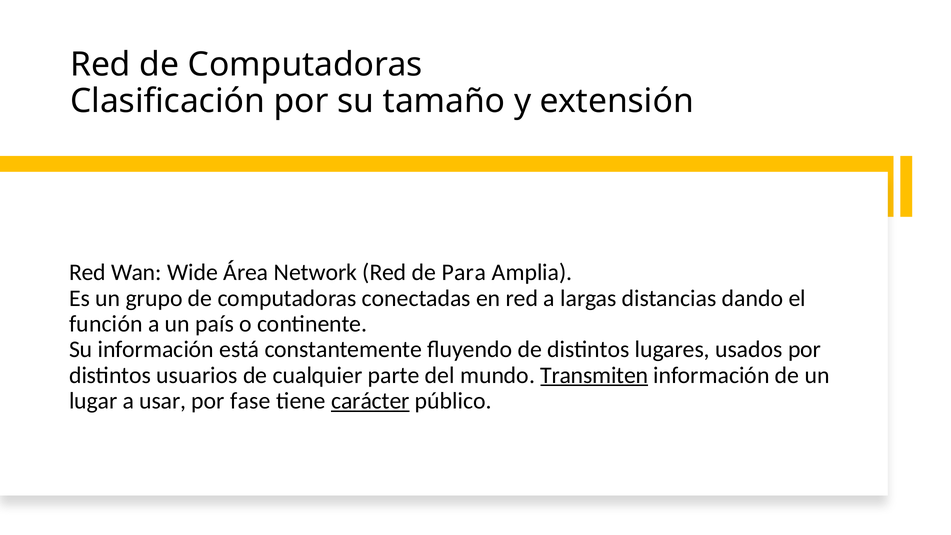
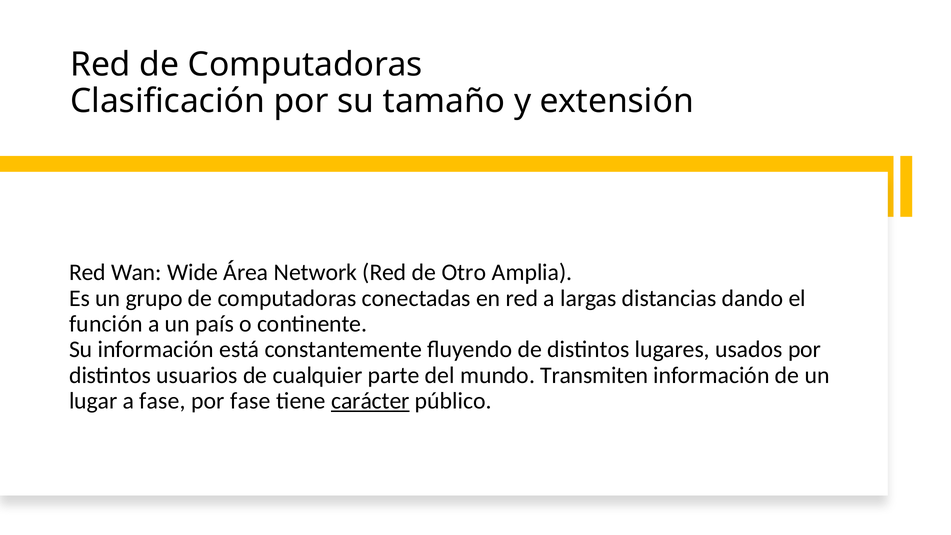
Para: Para -> Otro (464, 272)
Transmiten underline: present -> none (594, 375)
a usar: usar -> fase (163, 401)
